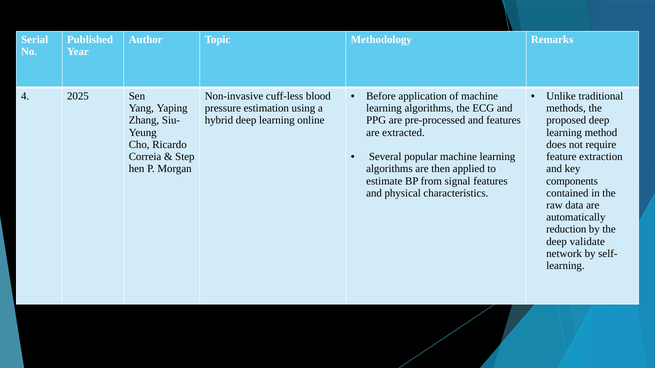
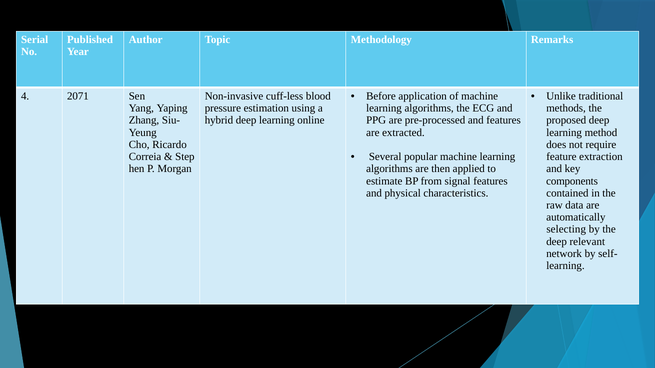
2025: 2025 -> 2071 (78, 96)
reduction: reduction -> selecting (566, 230)
validate: validate -> relevant (587, 242)
